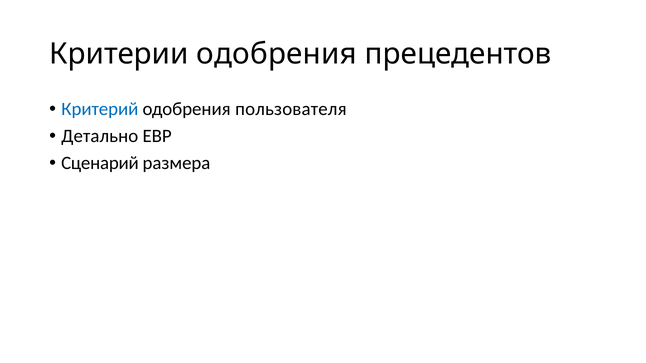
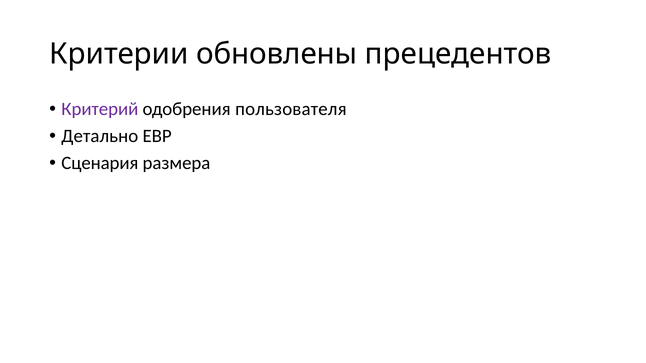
Критерии одобрения: одобрения -> обновлены (277, 54)
Критерий colour: blue -> purple (100, 109)
Сценарий: Сценарий -> Сценария (100, 163)
